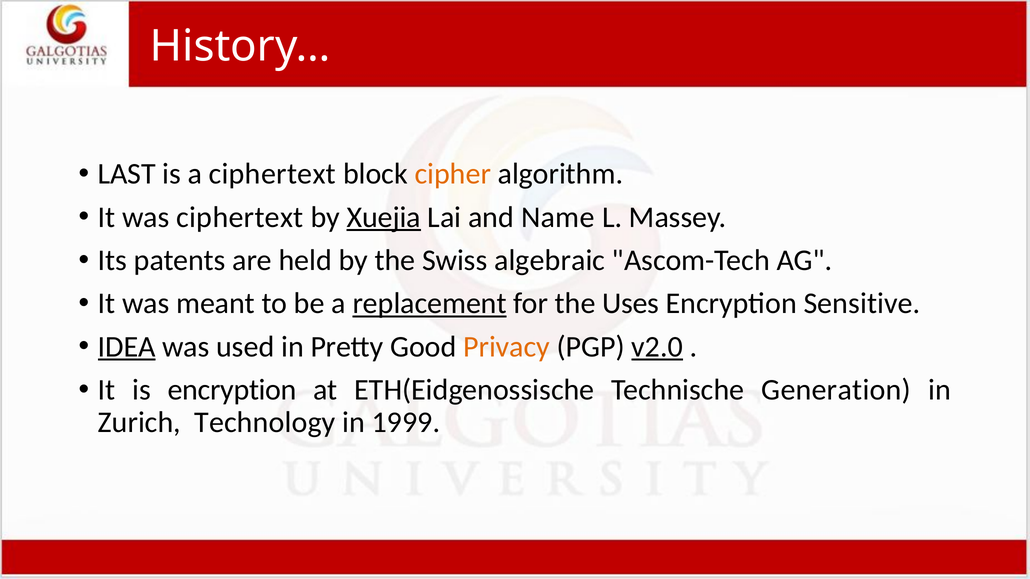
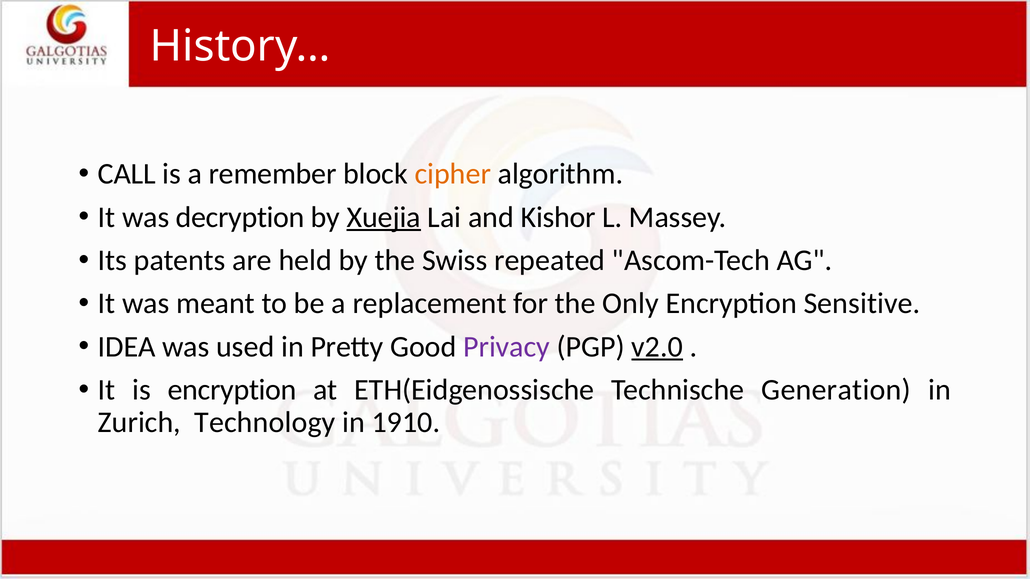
LAST: LAST -> CALL (127, 174)
a ciphertext: ciphertext -> remember (273, 174)
was ciphertext: ciphertext -> decryption (240, 217)
Name: Name -> Kishor (558, 217)
algebraic: algebraic -> repeated (550, 261)
replacement underline: present -> none (430, 304)
Uses: Uses -> Only (631, 304)
IDEA underline: present -> none (127, 347)
Privacy colour: orange -> purple (507, 347)
1999: 1999 -> 1910 (406, 423)
